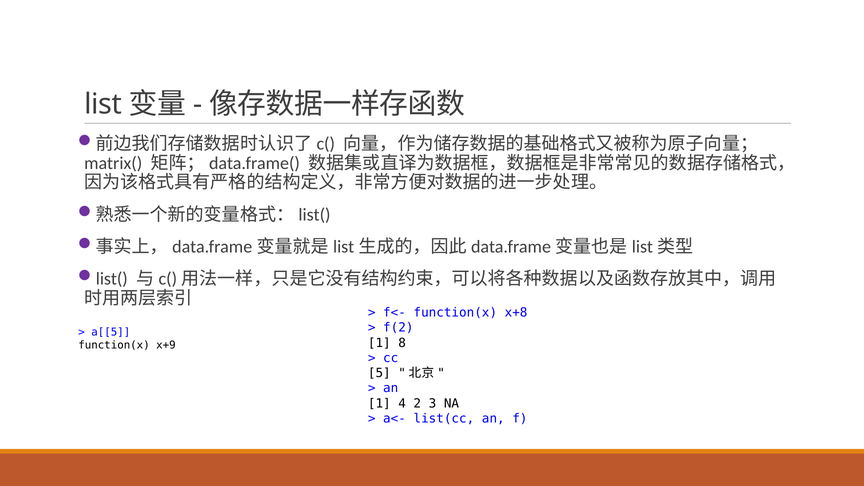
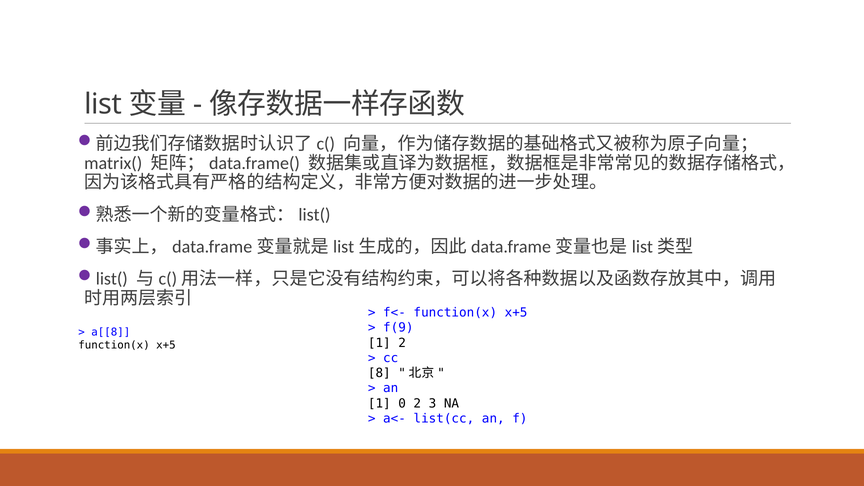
f<- function(x x+8: x+8 -> x+5 (516, 313)
f(2: f(2 -> f(9 (398, 328)
a[[5: a[[5 -> a[[8 (111, 332)
1 8: 8 -> 2 (402, 343)
x+9: x+9 -> x+5 (166, 345)
5: 5 -> 8 (379, 373)
4: 4 -> 0 (402, 403)
